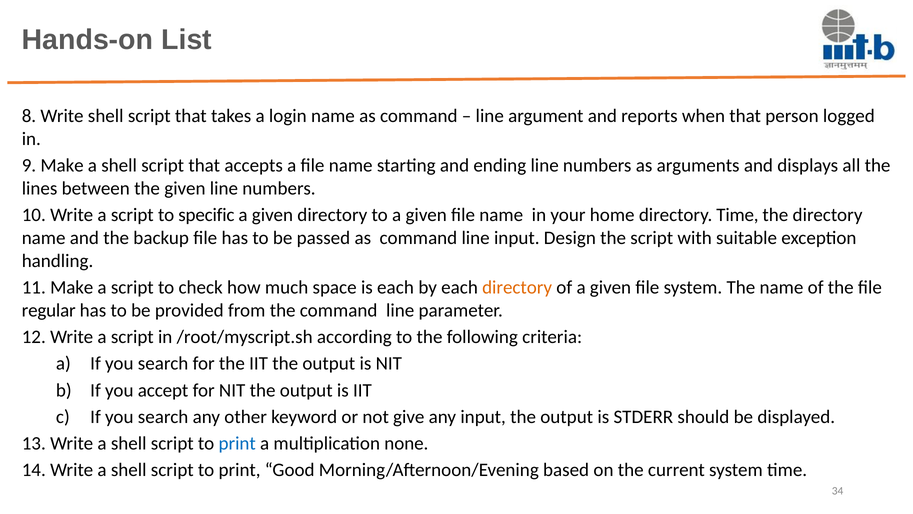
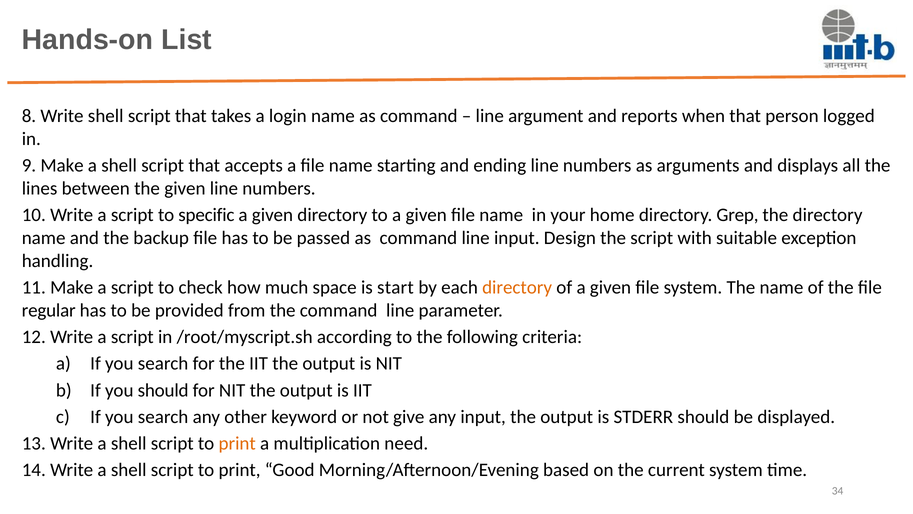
directory Time: Time -> Grep (737, 215)
is each: each -> start (395, 287)
you accept: accept -> should (163, 390)
print colour: blue -> orange (237, 443)
none: none -> need (406, 443)
